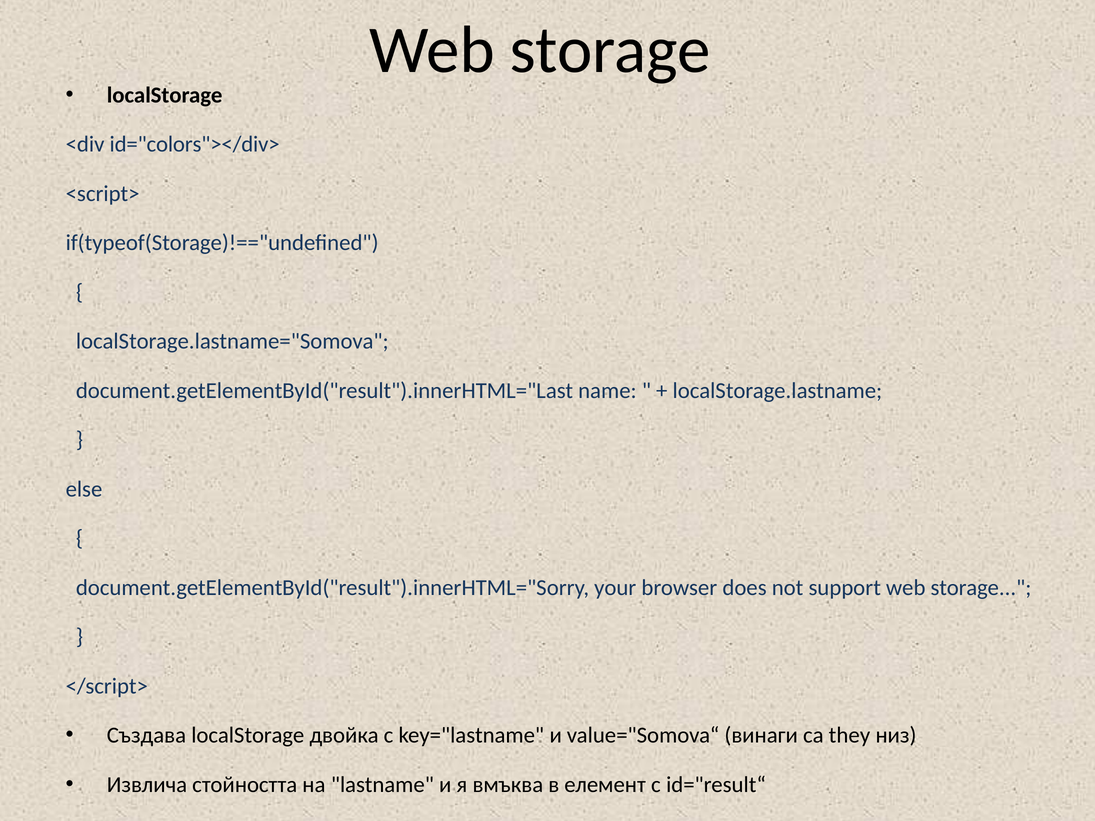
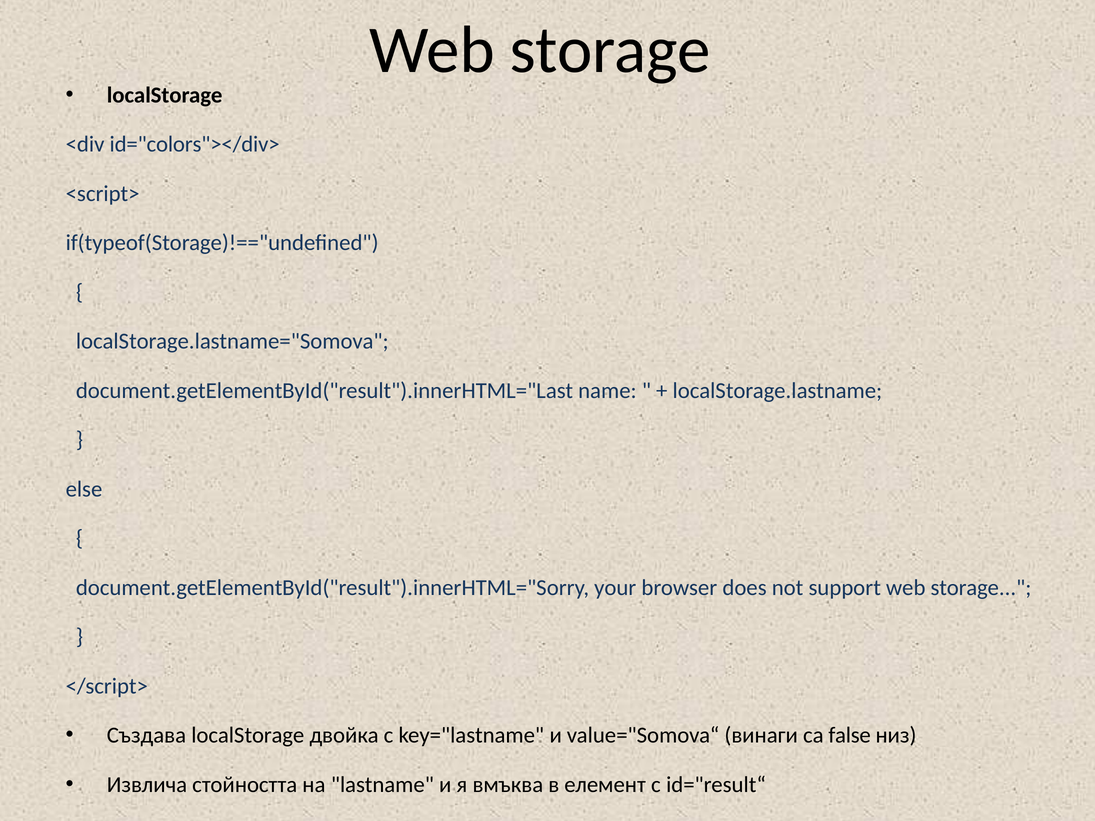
they: they -> false (850, 736)
